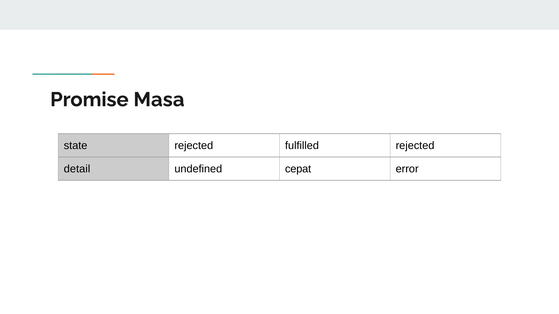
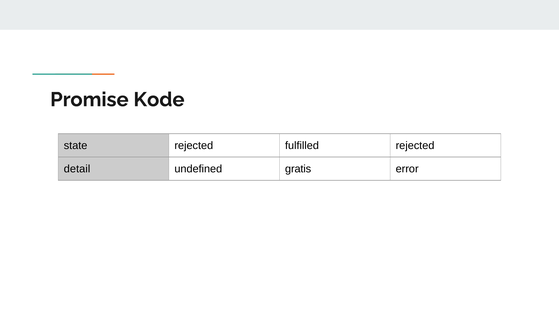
Masa: Masa -> Kode (159, 100)
cepat: cepat -> gratis (298, 169)
